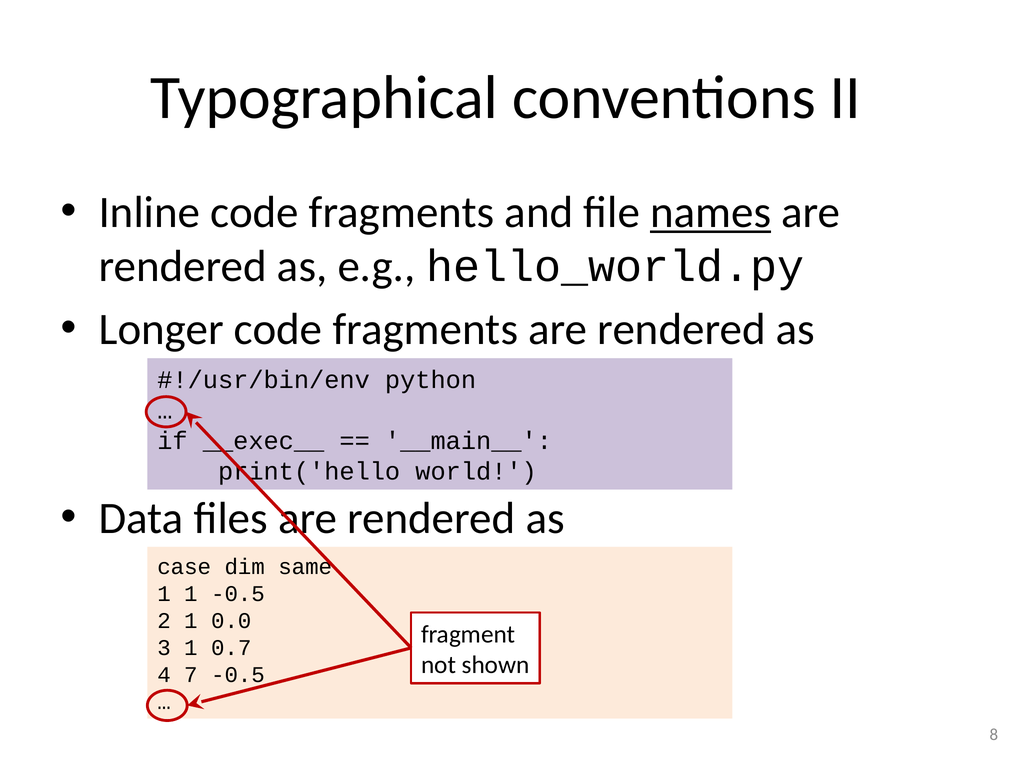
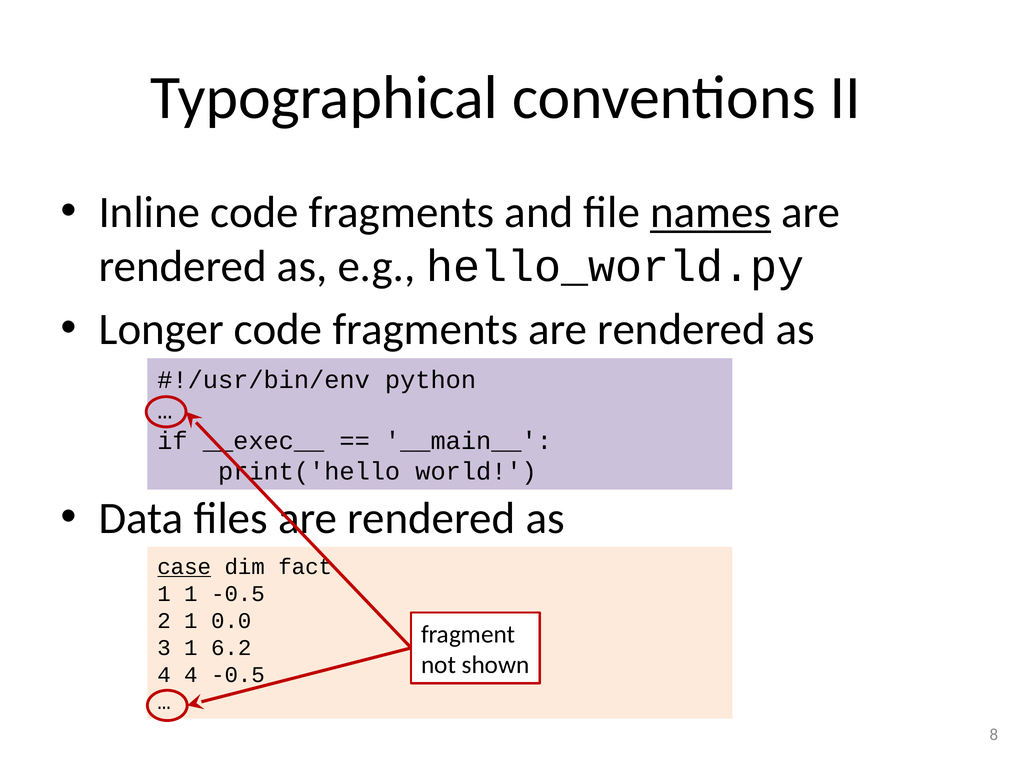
case underline: none -> present (184, 567)
same: same -> fact (305, 567)
0.7: 0.7 -> 6.2 (231, 648)
4 7: 7 -> 4 (191, 675)
